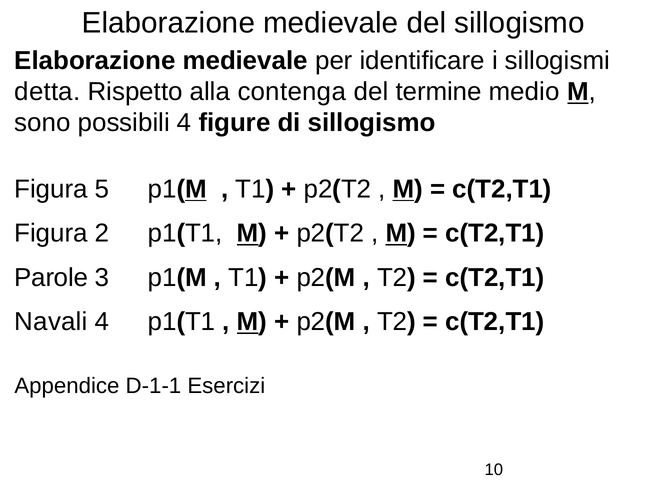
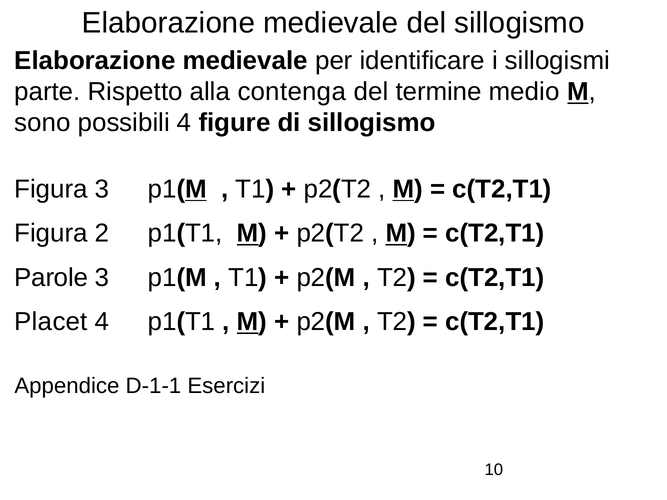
detta: detta -> parte (48, 92)
Figura 5: 5 -> 3 (102, 189)
Navali: Navali -> Placet (51, 322)
